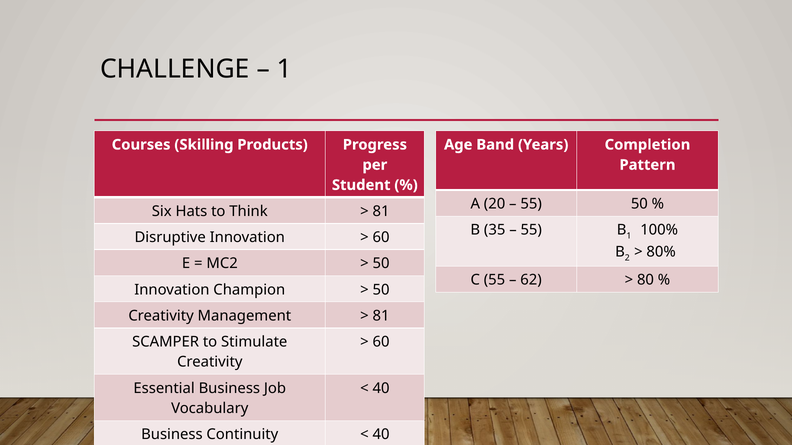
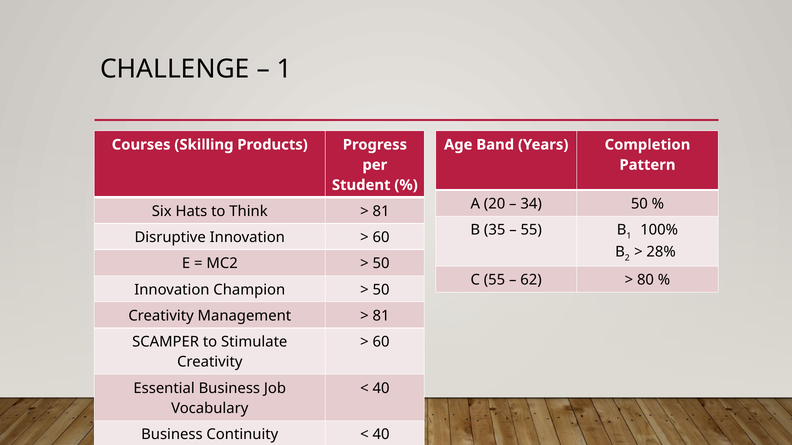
55: 55 -> 34 (531, 204)
80%: 80% -> 28% (661, 252)
